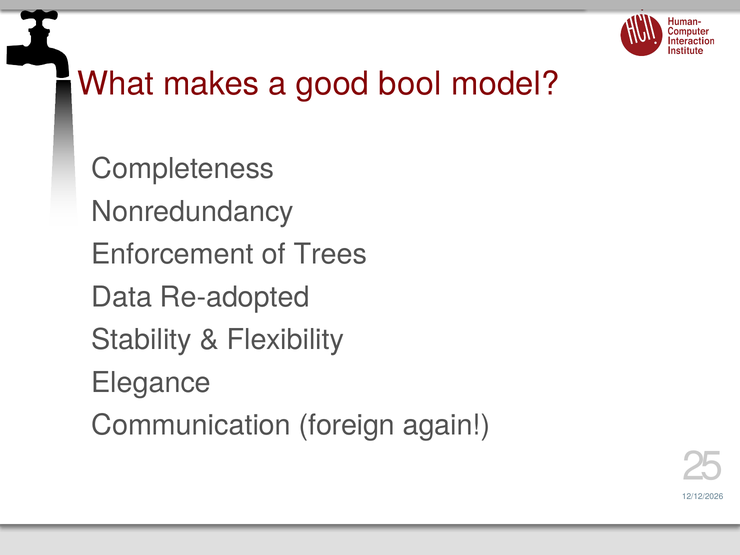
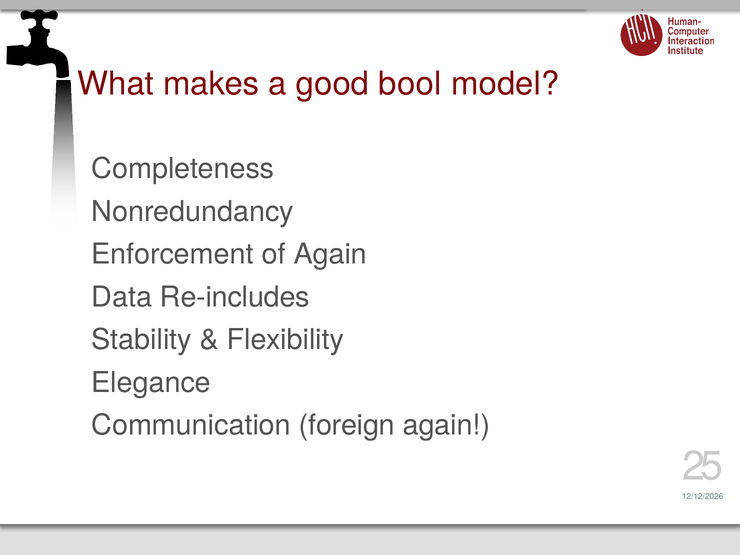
of Trees: Trees -> Again (330, 254)
Re-adopted: Re-adopted -> Re-includes (235, 297)
